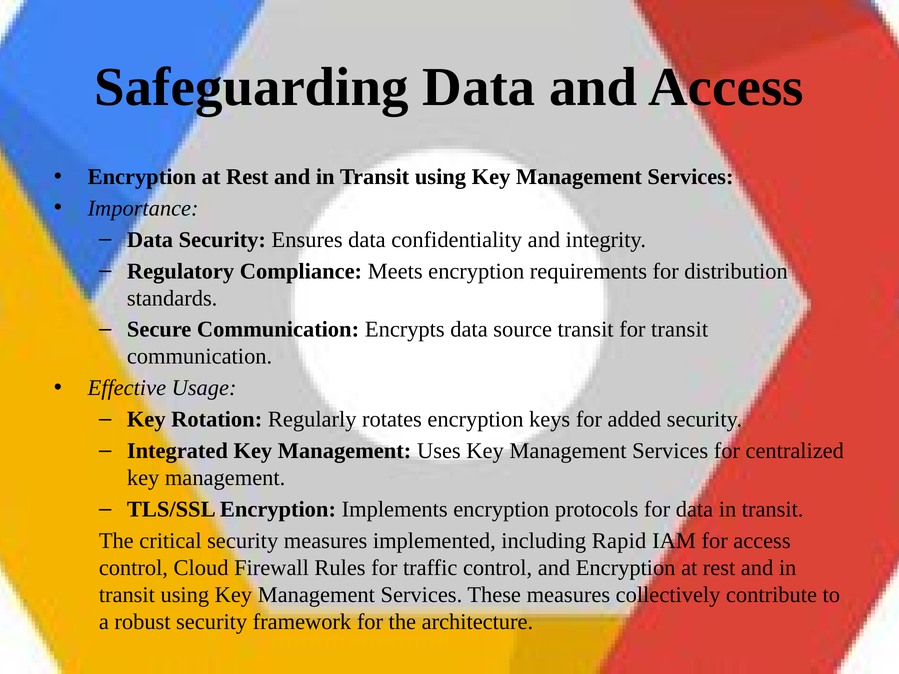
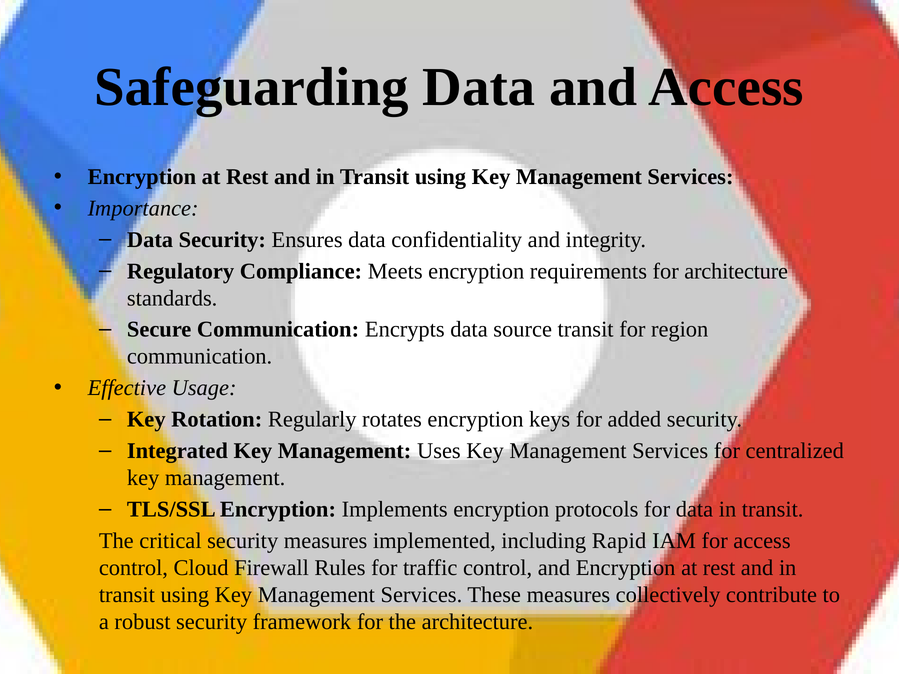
for distribution: distribution -> architecture (736, 271)
for transit: transit -> region (680, 330)
